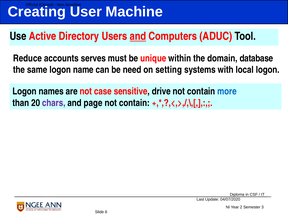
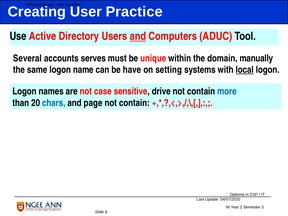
Machine: Machine -> Practice (134, 12)
Reduce: Reduce -> Several (27, 58)
database: database -> manually (256, 58)
need: need -> have (132, 70)
local underline: none -> present (245, 70)
chars colour: purple -> blue (54, 103)
